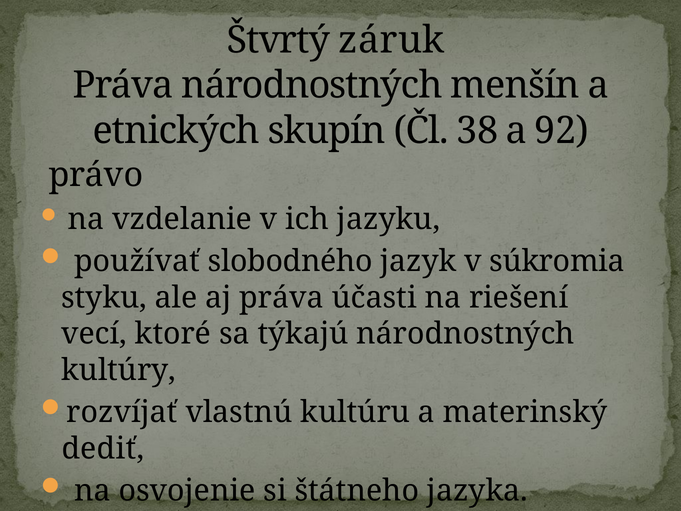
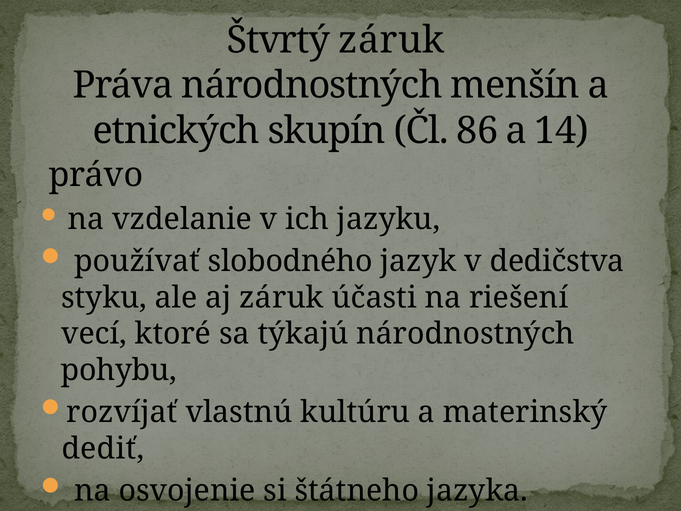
38: 38 -> 86 (477, 131)
92: 92 -> 14 (562, 131)
súkromia: súkromia -> dedičstva (557, 261)
aj práva: práva -> záruk (281, 297)
kultúry: kultúry -> pohybu (119, 370)
